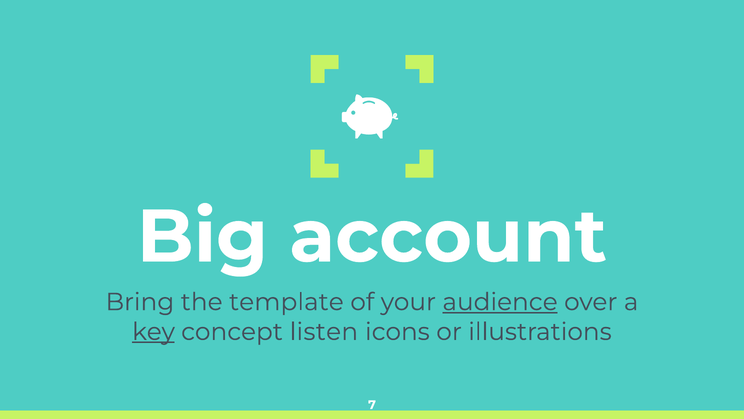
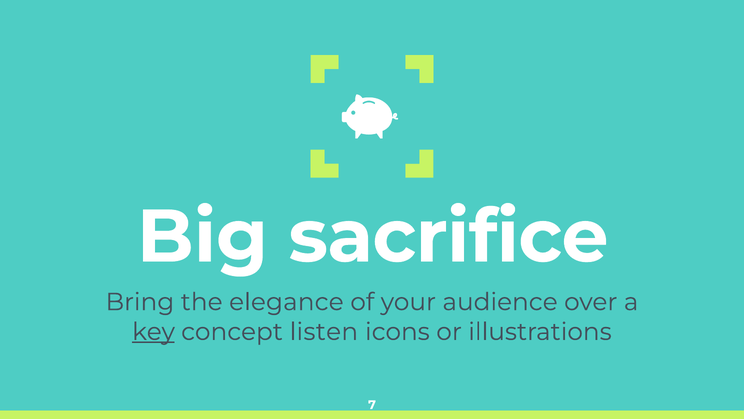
account: account -> sacrifice (449, 237)
template: template -> elegance (286, 302)
audience underline: present -> none (500, 302)
